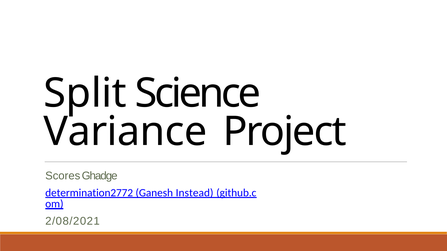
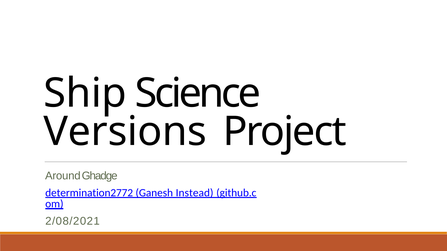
Split: Split -> Ship (85, 94)
Variance: Variance -> Versions (125, 132)
Scores: Scores -> Around (63, 176)
